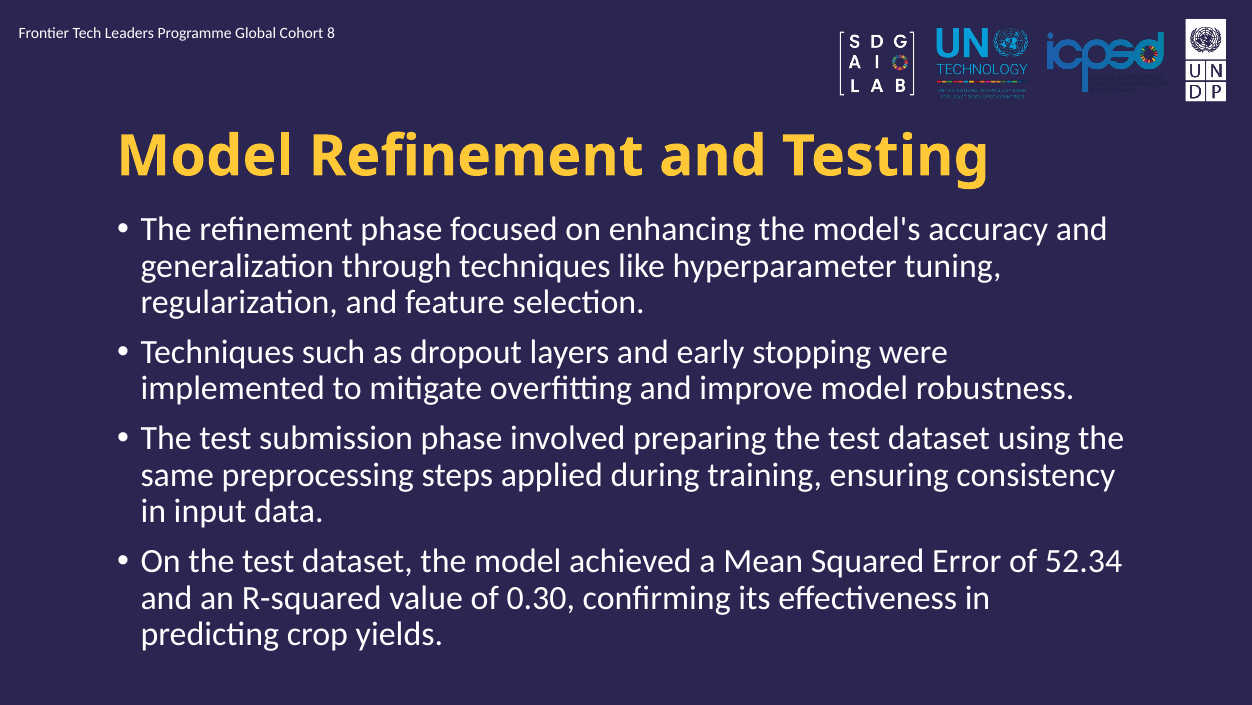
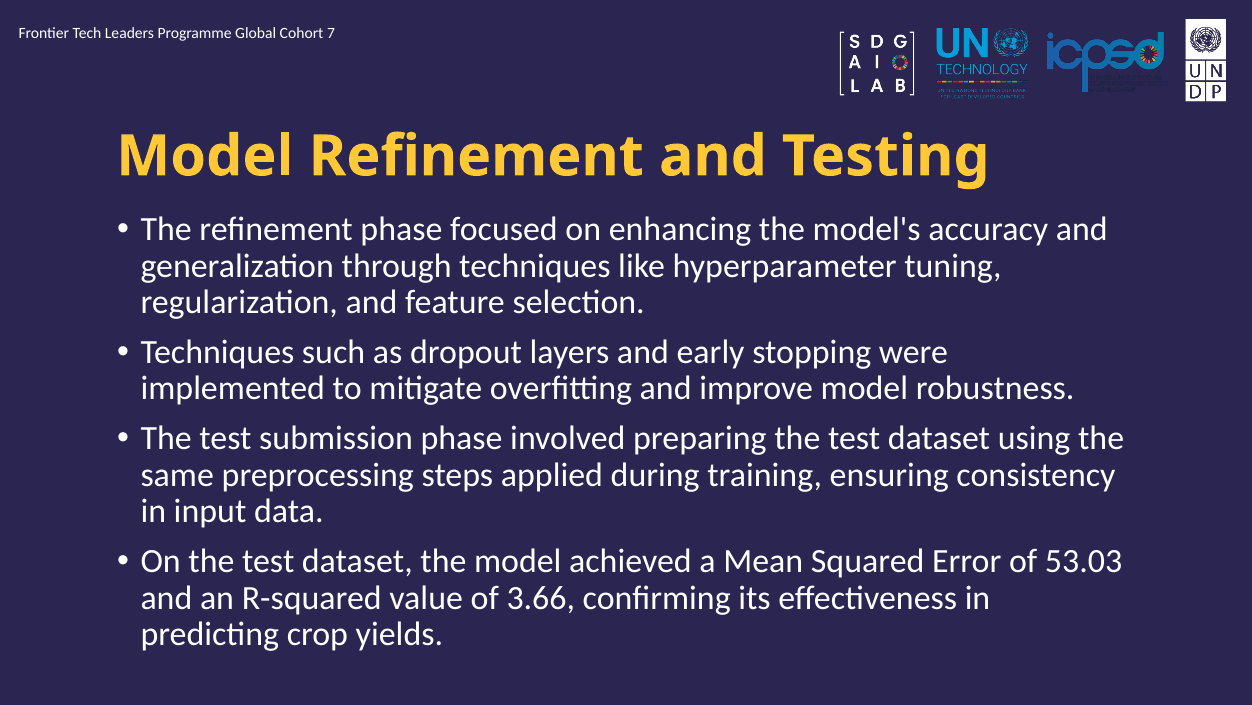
8: 8 -> 7 (331, 33)
52.34: 52.34 -> 53.03 (1084, 561)
0.30: 0.30 -> 3.66 (541, 597)
